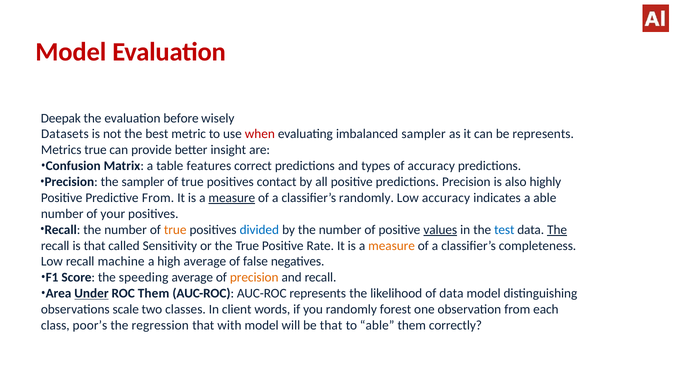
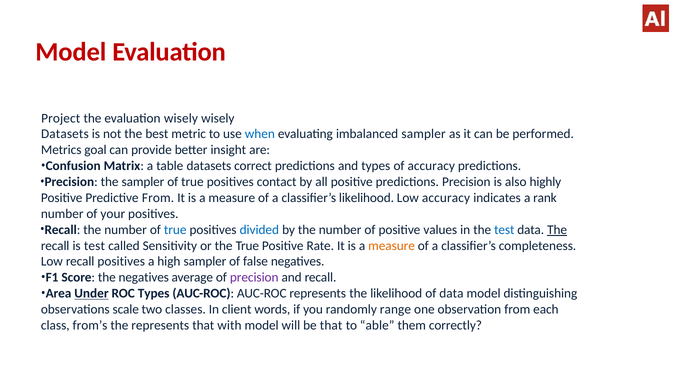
Deepak: Deepak -> Project (61, 118)
evaluation before: before -> wisely (181, 118)
when colour: red -> blue (260, 134)
be represents: represents -> performed (543, 134)
Metrics true: true -> goal (95, 150)
table features: features -> datasets (209, 166)
measure underline: present -> none (232, 198)
classifier’s randomly: randomly -> likelihood (366, 198)
a able: able -> rank (545, 198)
true colour: orange -> blue (175, 230)
values underline: present -> none (440, 230)
is that: that -> test (94, 246)
recall machine: machine -> positives (121, 262)
high average: average -> sampler (205, 262)
the speeding: speeding -> negatives (144, 278)
precision colour: orange -> purple (254, 278)
ROC Them: Them -> Types (154, 294)
forest: forest -> range (395, 310)
poor’s: poor’s -> from’s (90, 326)
the regression: regression -> represents (160, 326)
